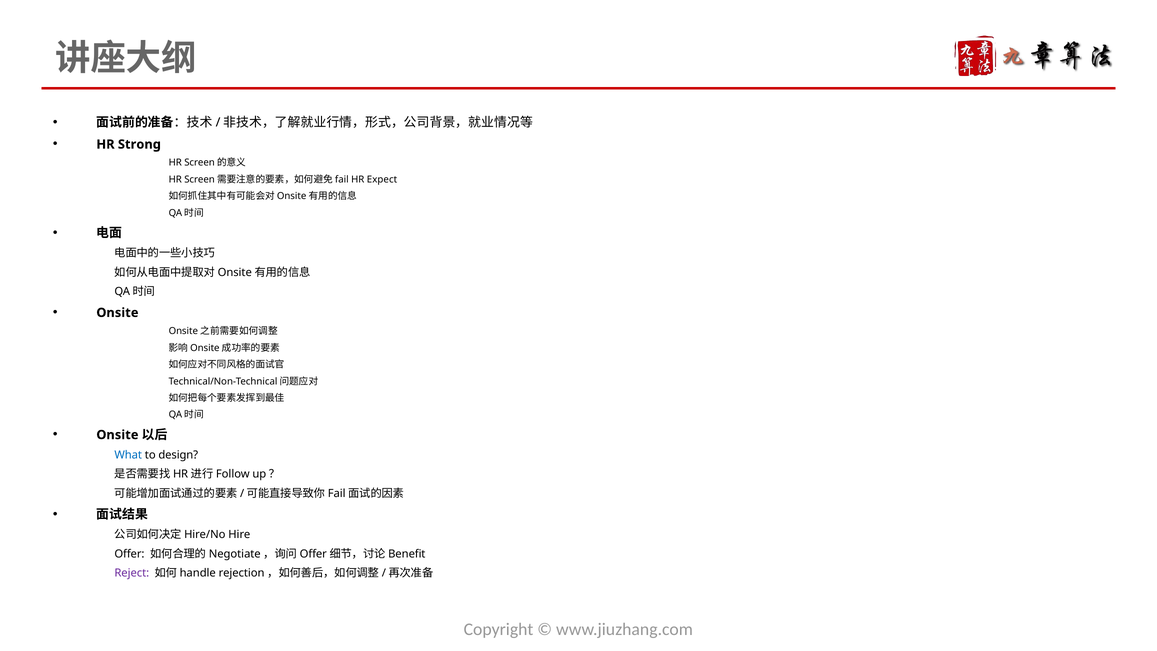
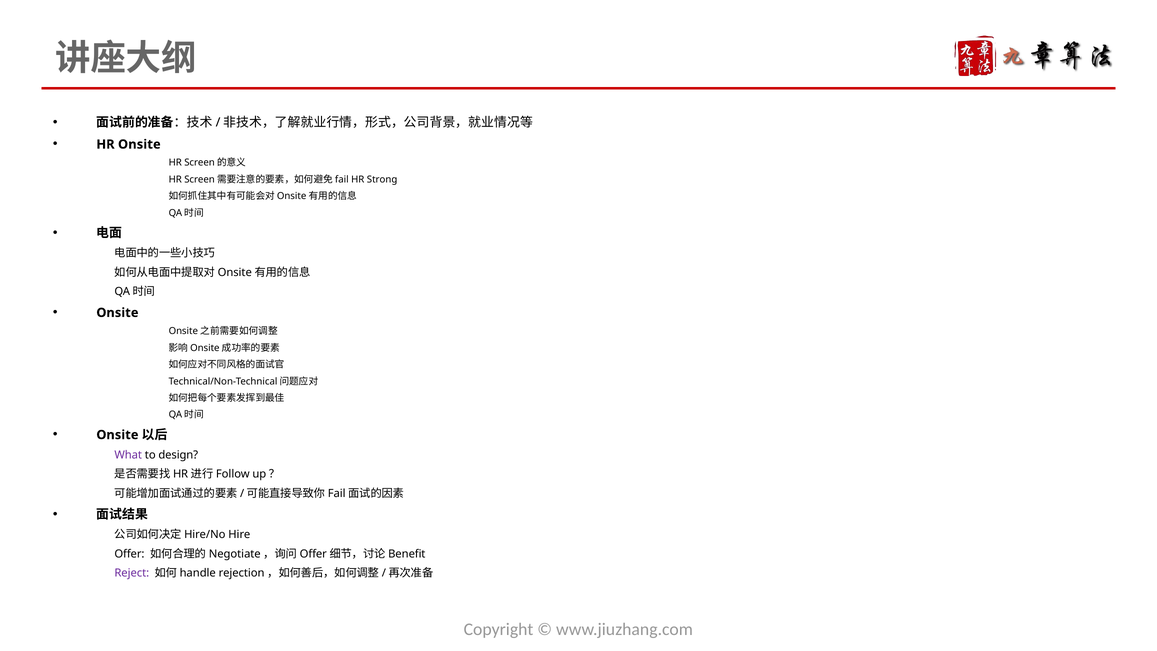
HR Strong: Strong -> Onsite (139, 144)
Expect: Expect -> Strong (382, 179)
What colour: blue -> purple (128, 455)
